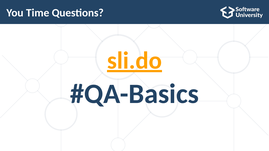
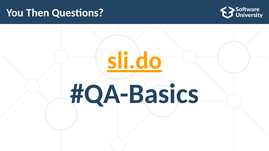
Time: Time -> Then (38, 13)
